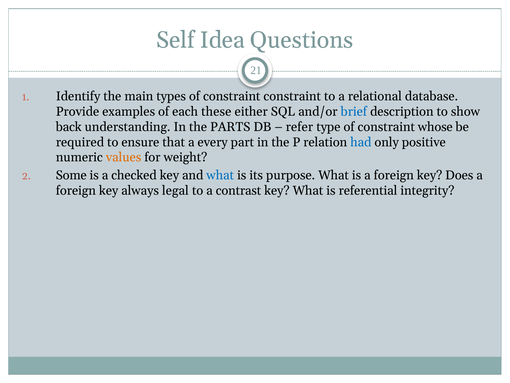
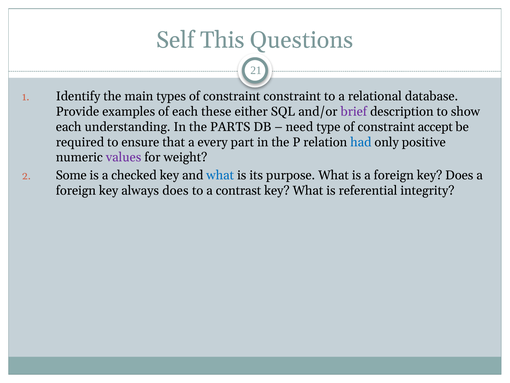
Idea: Idea -> This (222, 40)
brief colour: blue -> purple (354, 111)
back: back -> each (69, 127)
refer: refer -> need (299, 127)
whose: whose -> accept (435, 127)
values colour: orange -> purple (124, 157)
always legal: legal -> does (175, 190)
